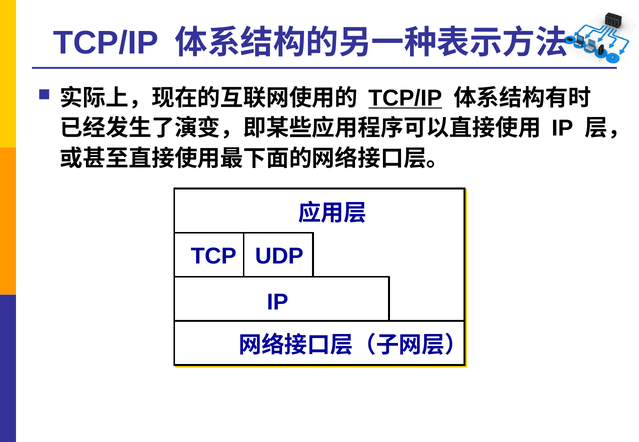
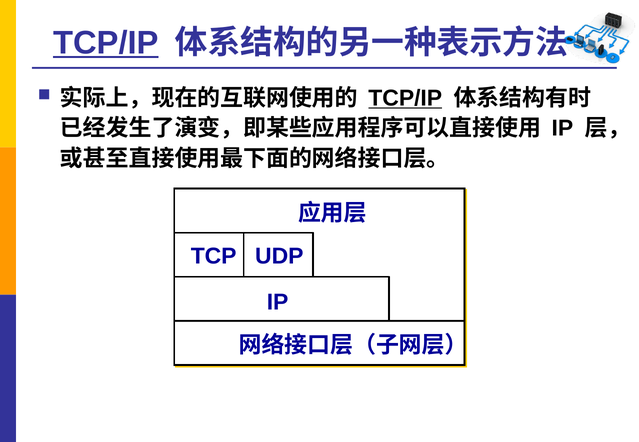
TCP/IP underline: none -> present (106, 43)
